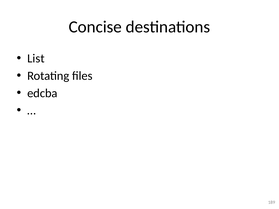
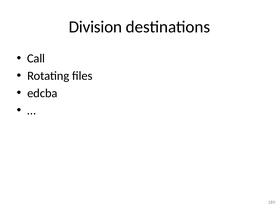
Concise: Concise -> Division (95, 27)
List: List -> Call (36, 59)
